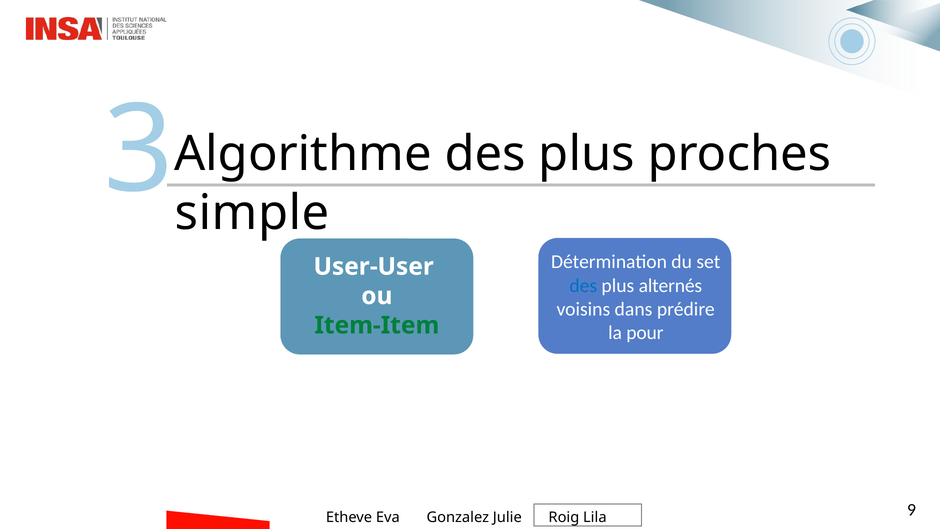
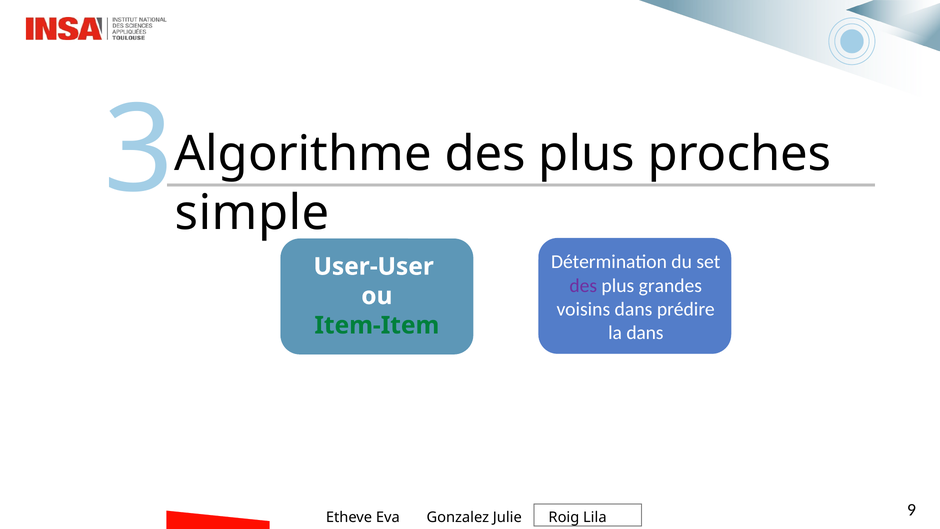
des colour: blue -> purple (583, 285)
alternés: alternés -> grandes (670, 285)
la pour: pour -> dans (645, 332)
